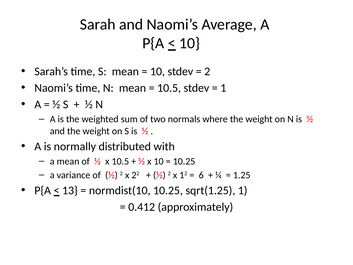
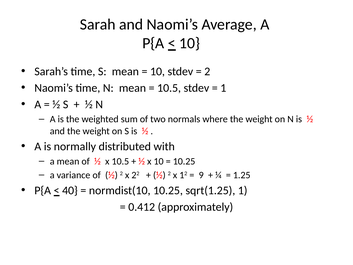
6: 6 -> 9 (201, 175)
13: 13 -> 40 (70, 190)
